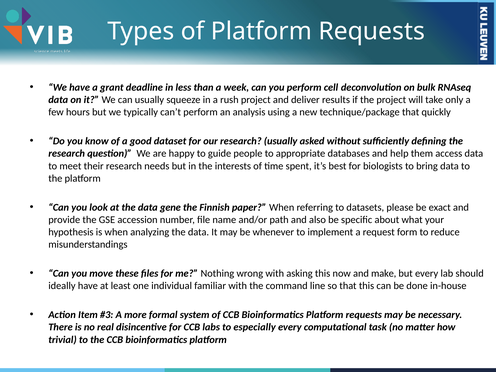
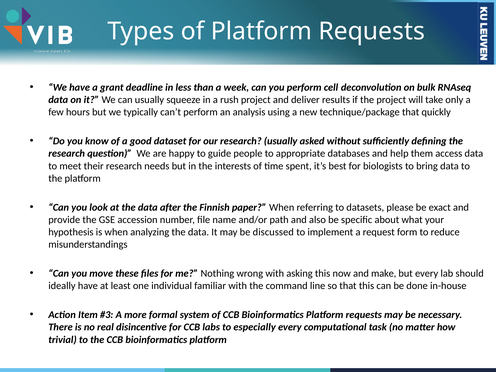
gene: gene -> after (170, 207)
whenever: whenever -> discussed (273, 232)
